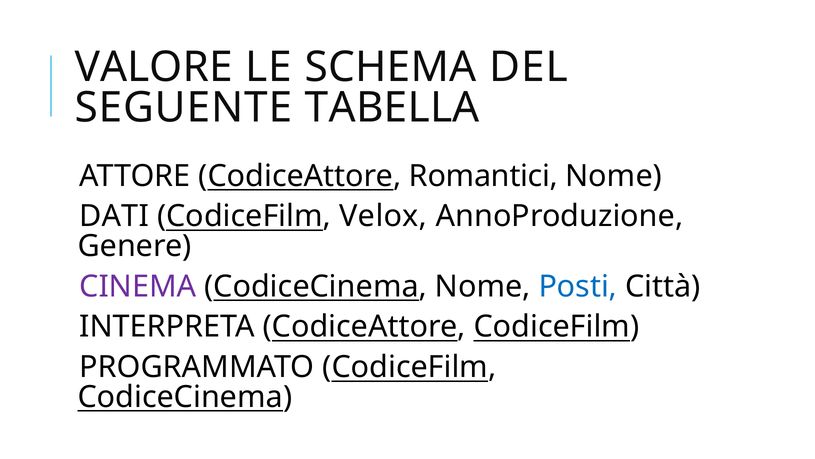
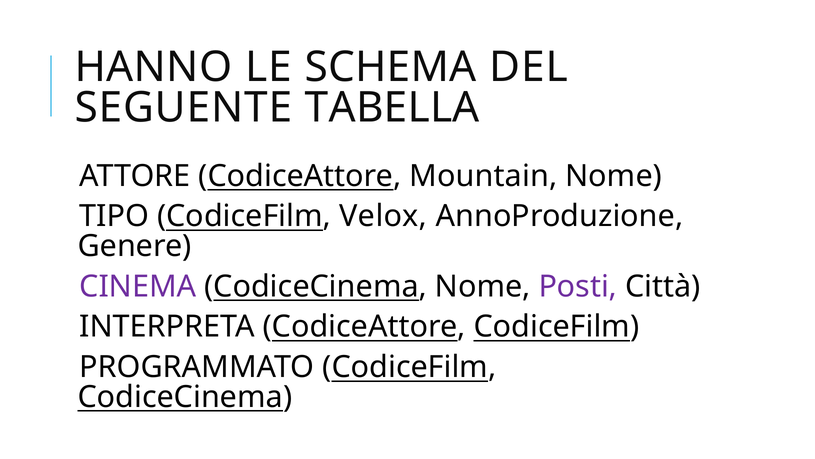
VALORE: VALORE -> HANNO (153, 67)
Romantici: Romantici -> Mountain (483, 176)
DATI: DATI -> TIPO (114, 216)
Posti colour: blue -> purple (578, 286)
